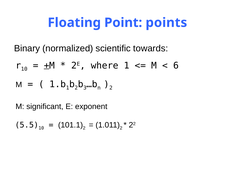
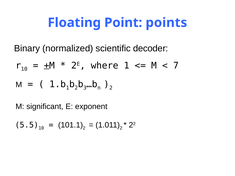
towards: towards -> decoder (151, 48)
6: 6 -> 7 (176, 66)
